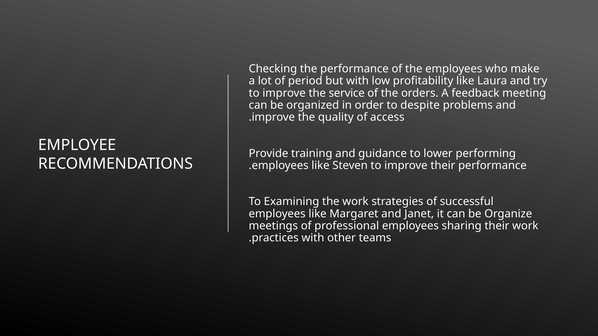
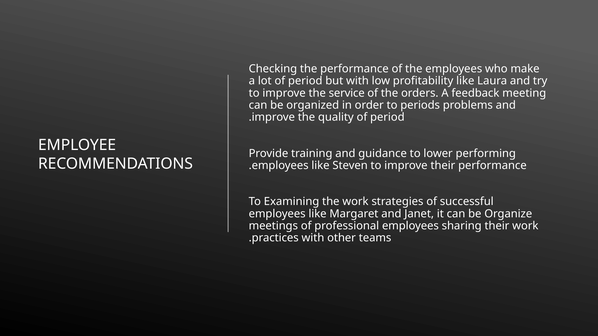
despite: despite -> periods (420, 105)
quality of access: access -> period (387, 117)
